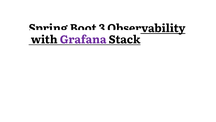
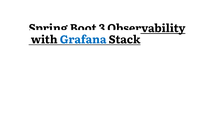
Grafana colour: purple -> blue (83, 39)
